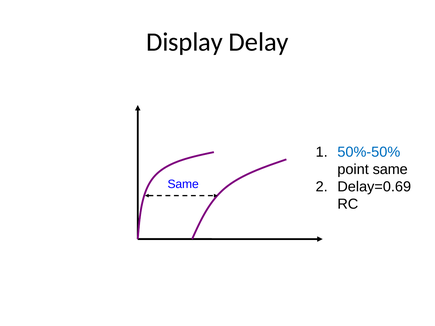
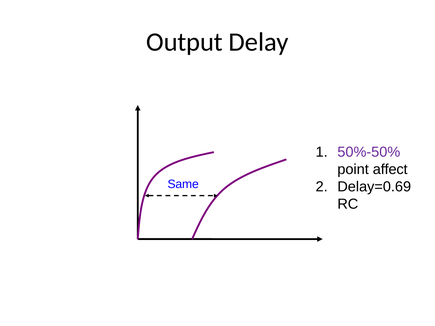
Display: Display -> Output (185, 42)
50%-50% colour: blue -> purple (369, 152)
point same: same -> affect (390, 169)
